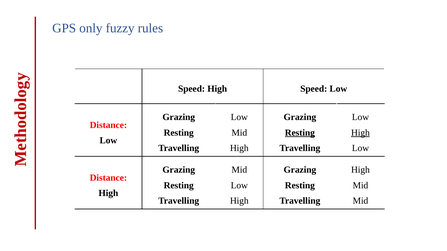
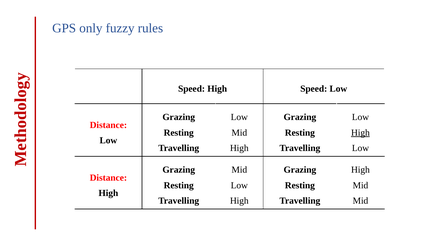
Resting underline: present -> none (300, 133)
